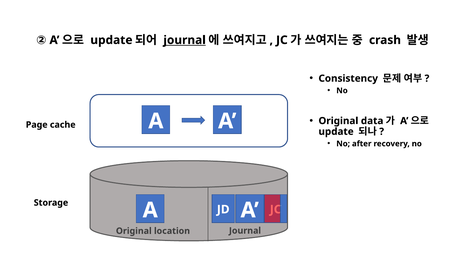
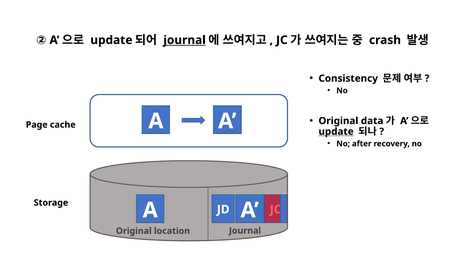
update underline: none -> present (336, 131)
